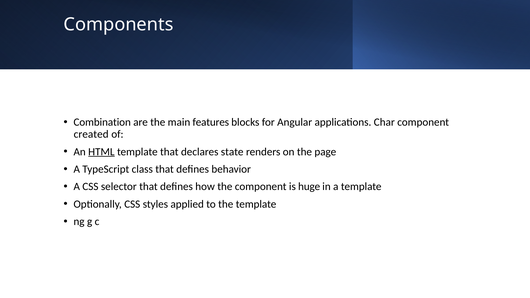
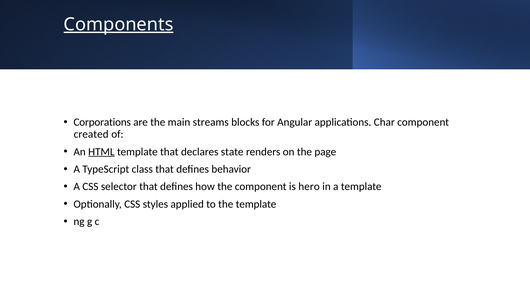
Components underline: none -> present (119, 25)
Combination: Combination -> Corporations (102, 122)
features: features -> streams (211, 122)
huge: huge -> hero (309, 187)
